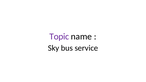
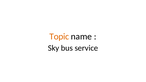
Topic colour: purple -> orange (59, 36)
